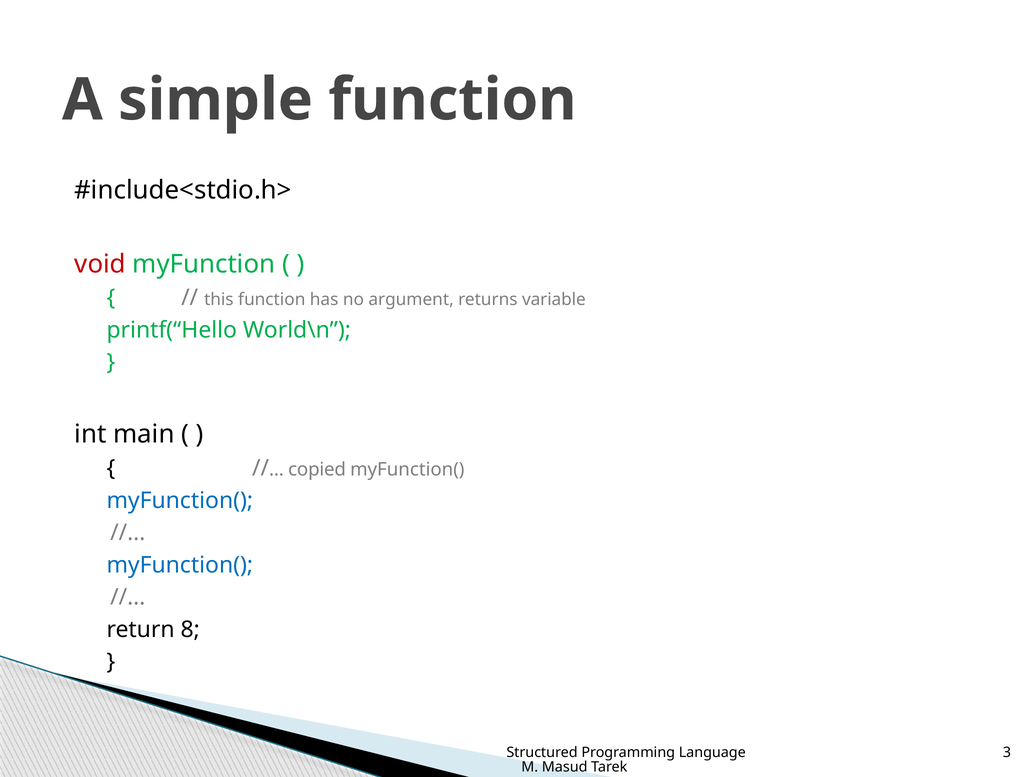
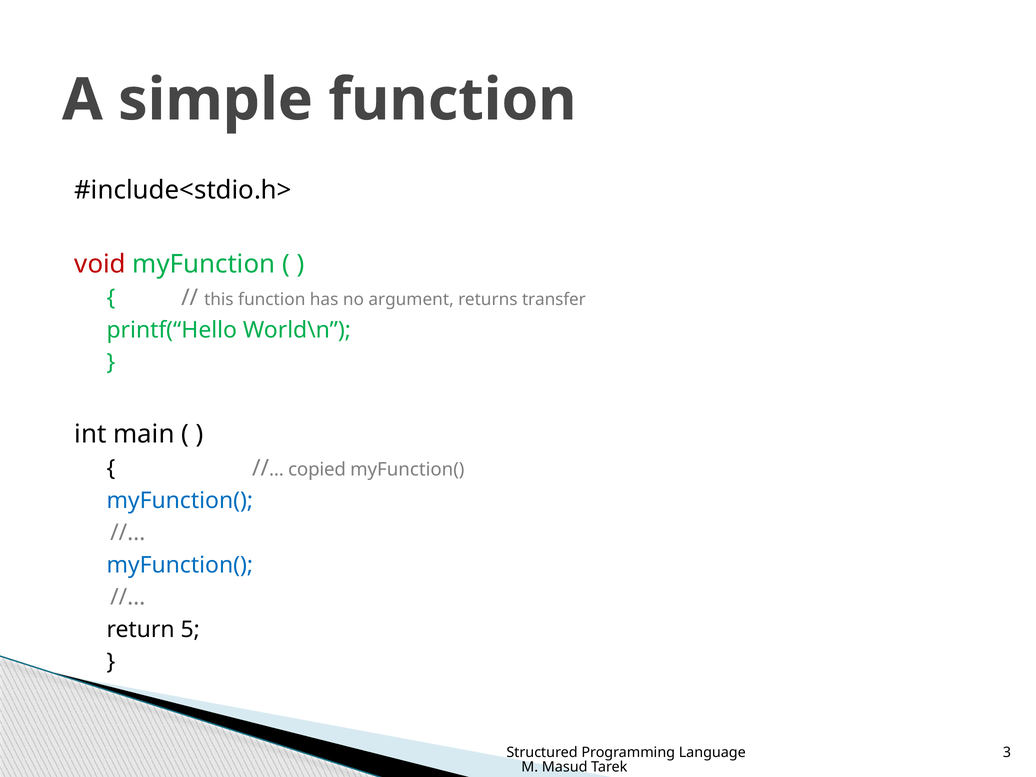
variable: variable -> transfer (554, 300)
8: 8 -> 5 (190, 630)
